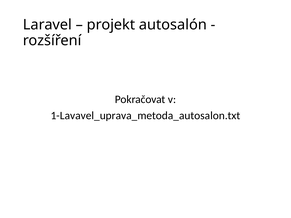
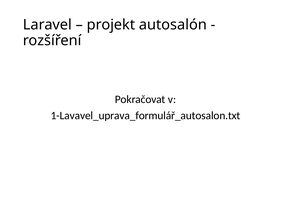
1-Lavavel_uprava_metoda_autosalon.txt: 1-Lavavel_uprava_metoda_autosalon.txt -> 1-Lavavel_uprava_formulář_autosalon.txt (145, 116)
